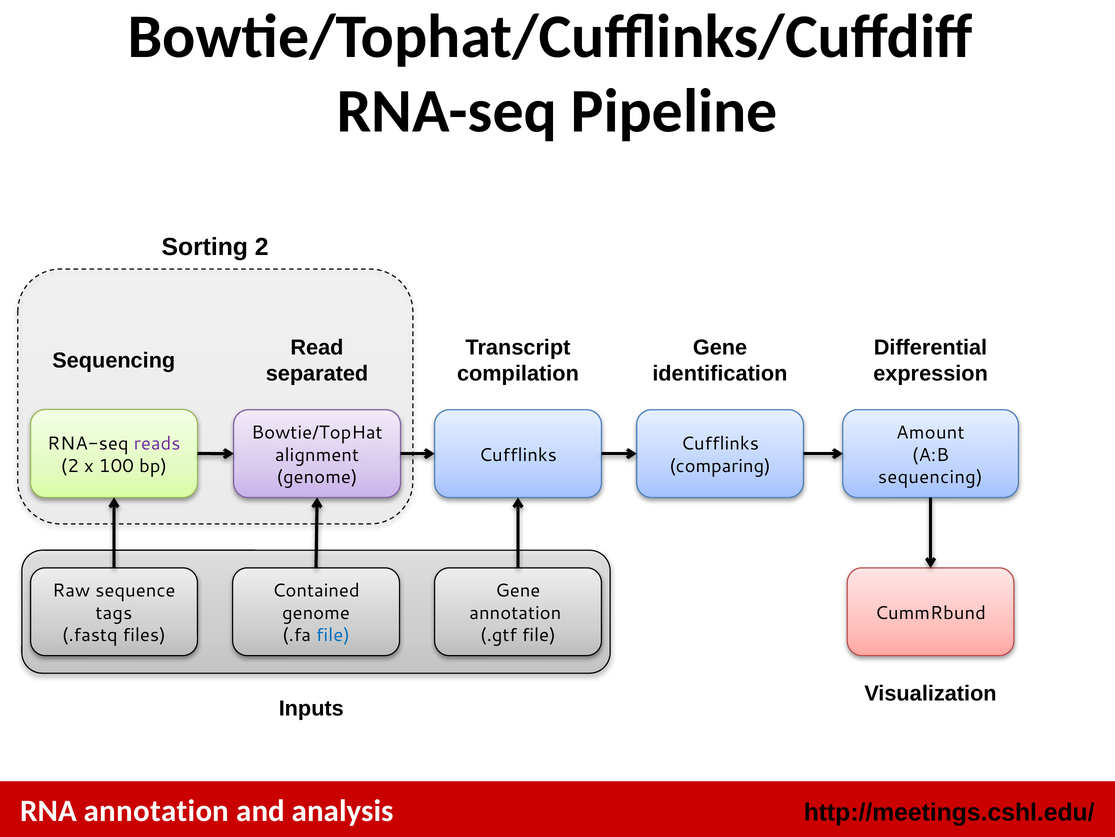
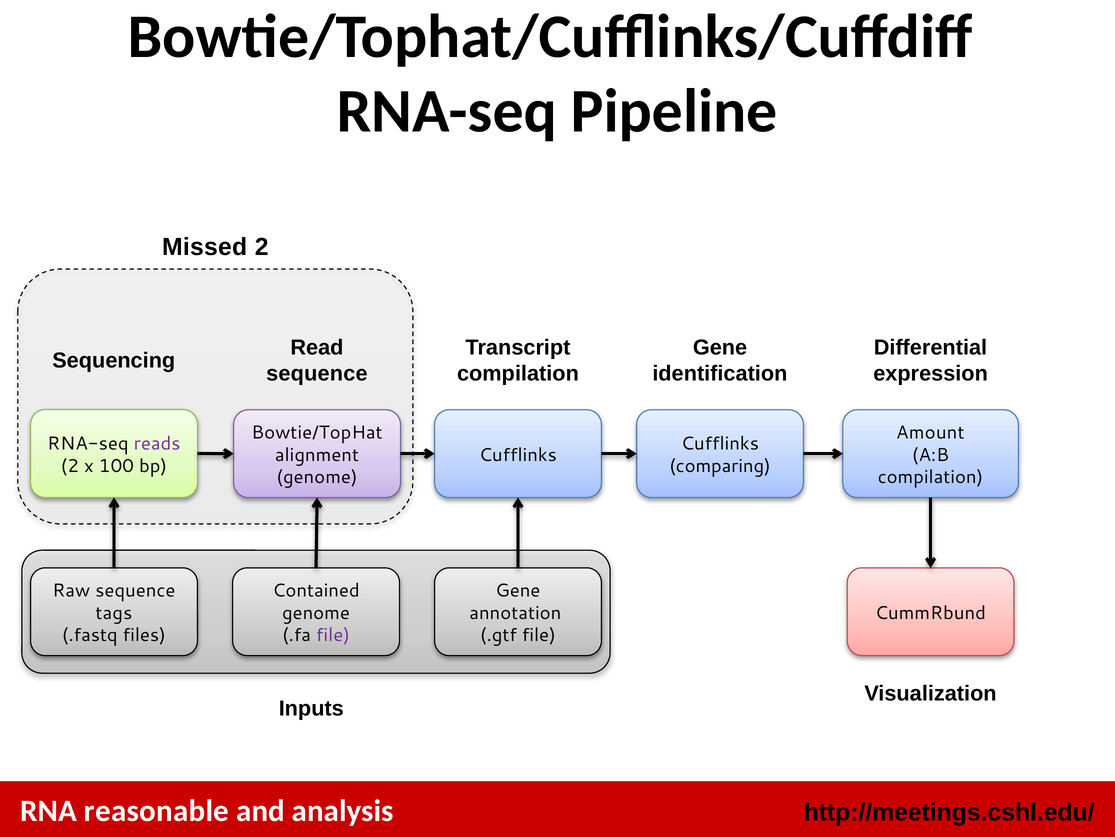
Sorting: Sorting -> Missed (205, 247)
separated: separated -> sequence (317, 373)
sequencing: sequencing -> compilation (930, 477)
file colour: blue -> purple (333, 635)
annotation: annotation -> reasonable (156, 810)
